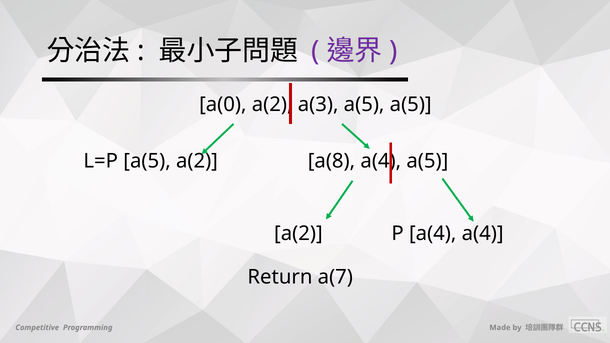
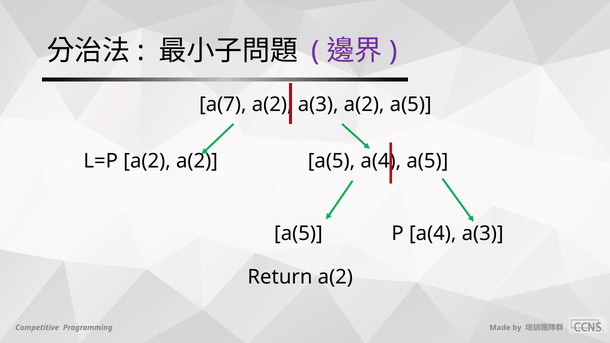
a(0: a(0 -> a(7 (223, 104)
a(3 a(5: a(5 -> a(2 (364, 104)
L=P a(5: a(5 -> a(2 (147, 161)
a(8: a(8 -> a(5 (331, 161)
a(2: a(2 -> a(5 (298, 233)
a(4 a(4: a(4 -> a(3 (483, 233)
Return a(7: a(7 -> a(2 (335, 277)
